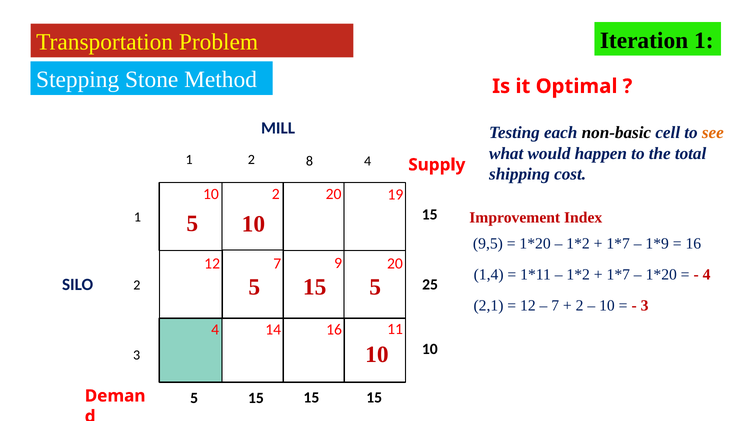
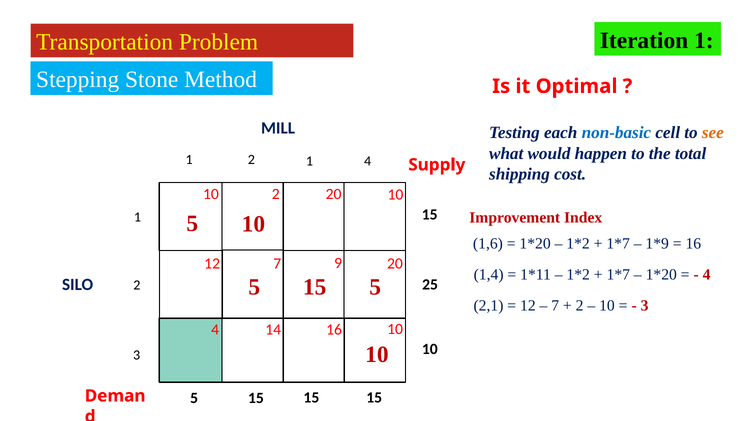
non-basic colour: black -> blue (616, 133)
2 8: 8 -> 1 (310, 161)
2 19: 19 -> 10 (395, 195)
9,5: 9,5 -> 1,6 (488, 244)
14 11: 11 -> 10 (395, 329)
